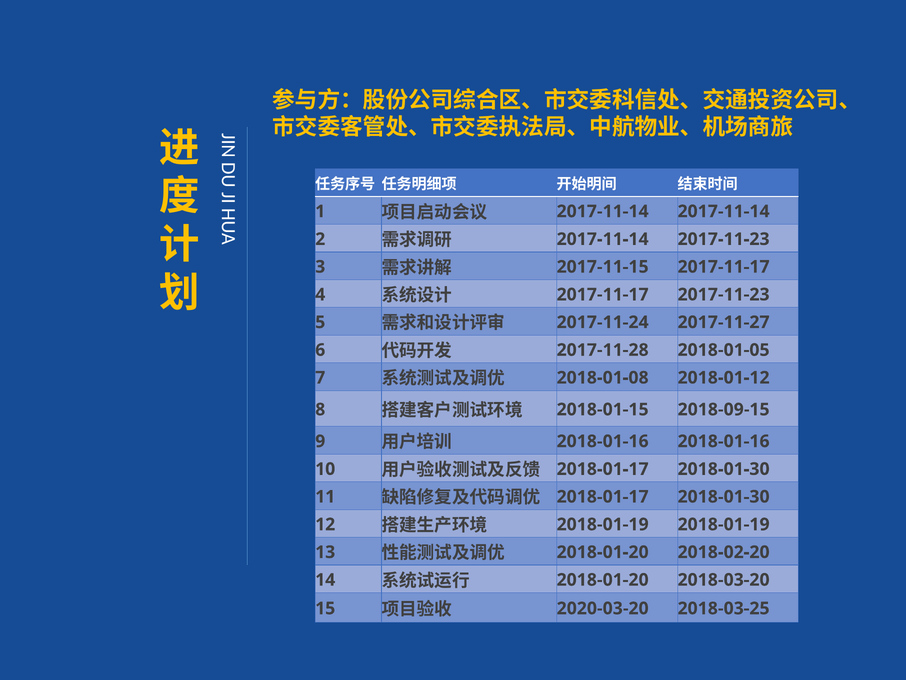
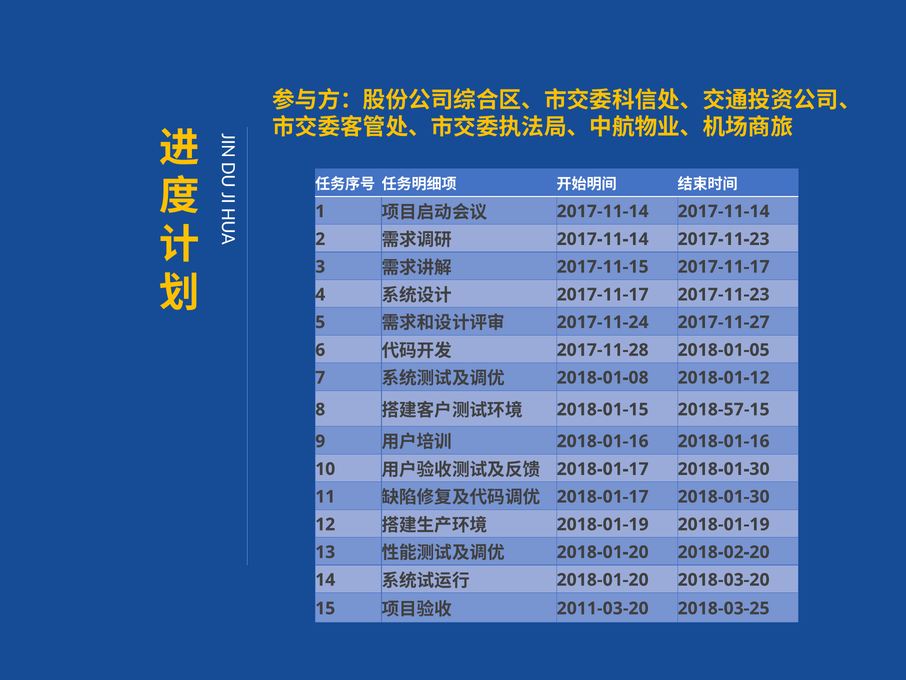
2018-09-15: 2018-09-15 -> 2018-57-15 (724, 409)
2020-03-20: 2020-03-20 -> 2011-03-20 (603, 608)
